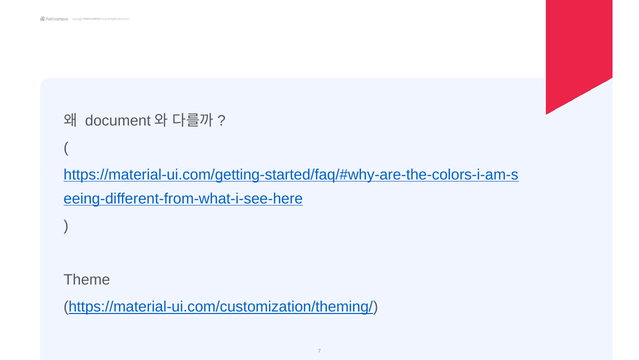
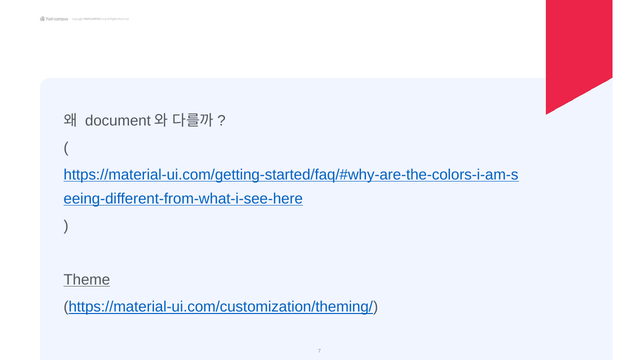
Theme underline: none -> present (87, 279)
